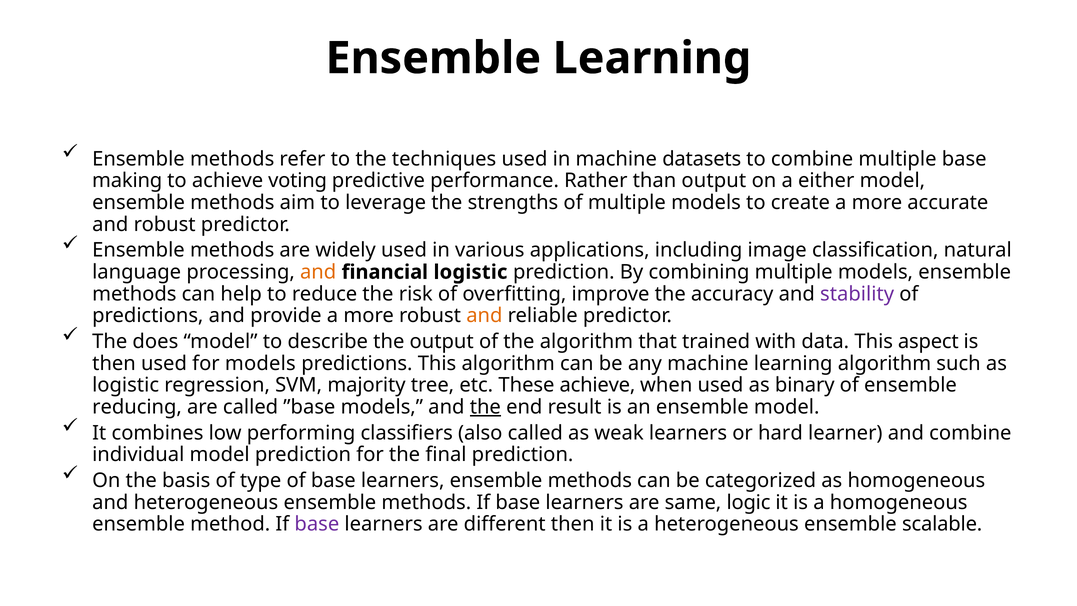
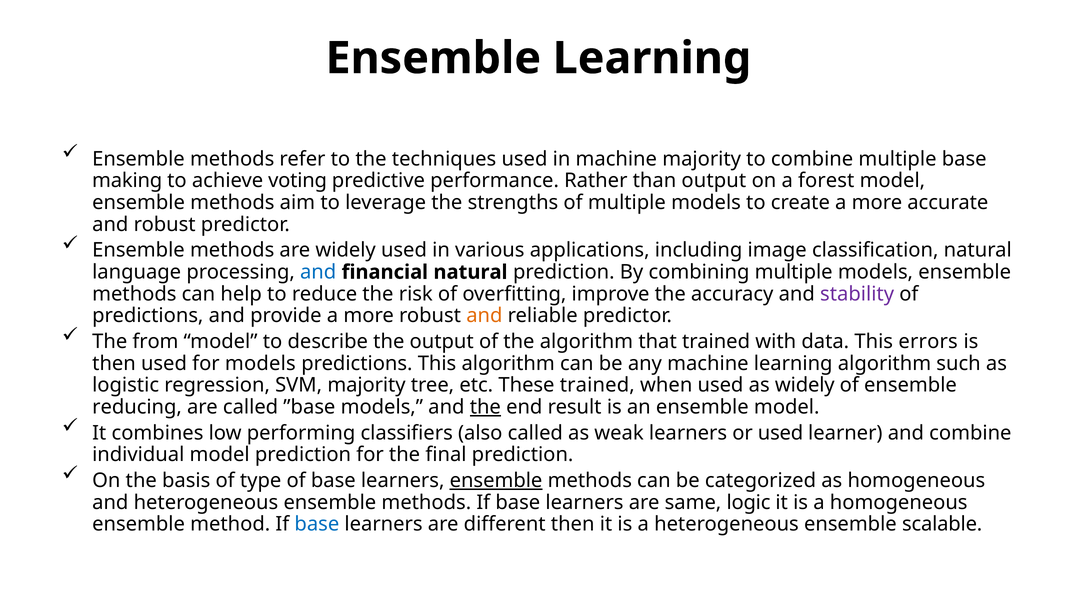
machine datasets: datasets -> majority (702, 159)
either: either -> forest (826, 181)
and colour: orange -> blue (318, 272)
financial logistic: logistic -> natural (470, 272)
does: does -> from (155, 341)
aspect: aspect -> errors (928, 341)
These achieve: achieve -> trained (597, 385)
as binary: binary -> widely (805, 385)
or hard: hard -> used (781, 433)
ensemble underline: none -> present (496, 480)
base colour: purple -> blue (317, 524)
